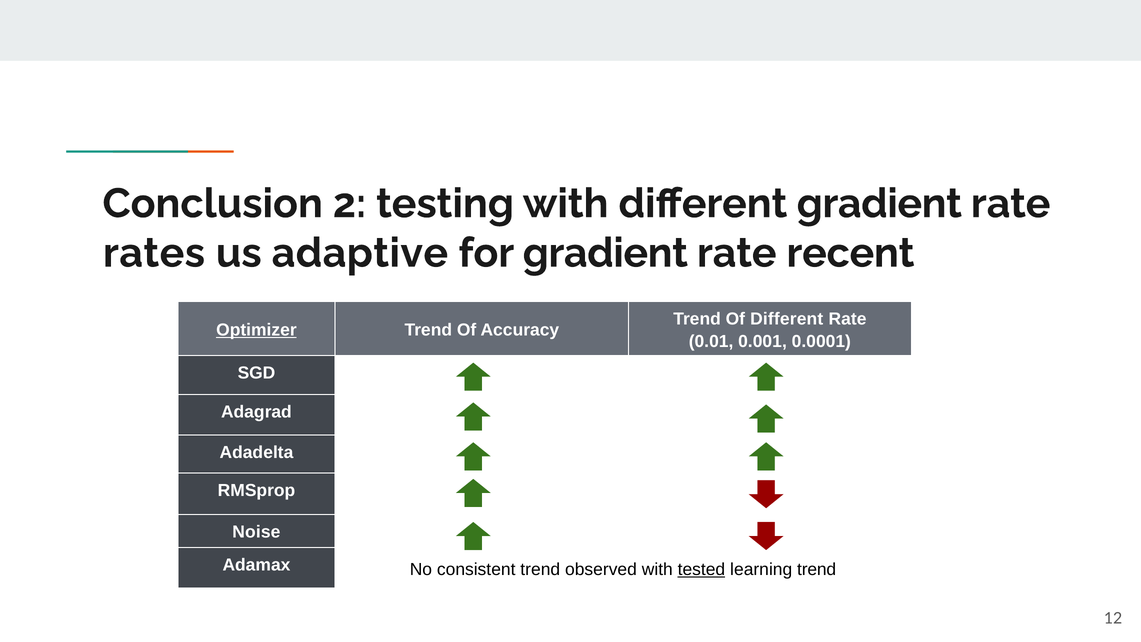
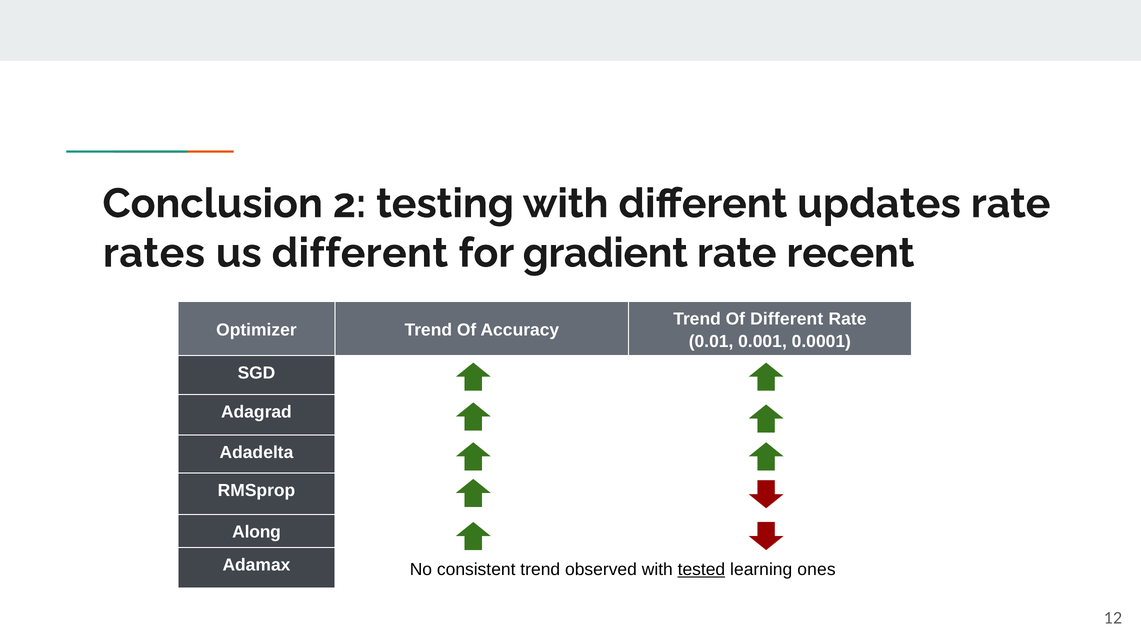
different gradient: gradient -> updates (879, 204)
us adaptive: adaptive -> different (360, 253)
Optimizer underline: present -> none (256, 330)
Noise: Noise -> Along (257, 532)
learning trend: trend -> ones (816, 569)
